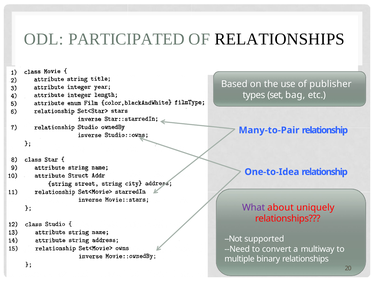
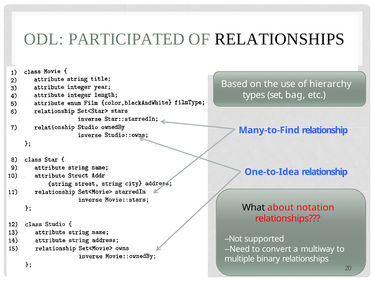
publisher: publisher -> hierarchy (330, 84)
Many-to-Pair: Many-to-Pair -> Many-to-Find (269, 130)
What colour: purple -> black (254, 207)
uniquely: uniquely -> notation (315, 207)
